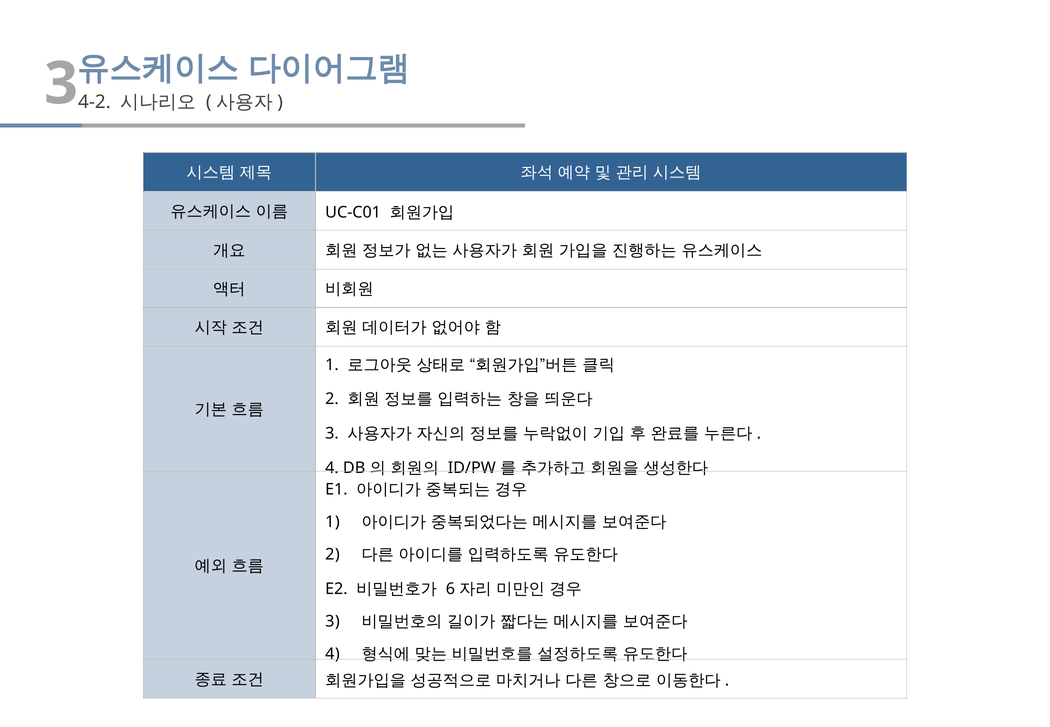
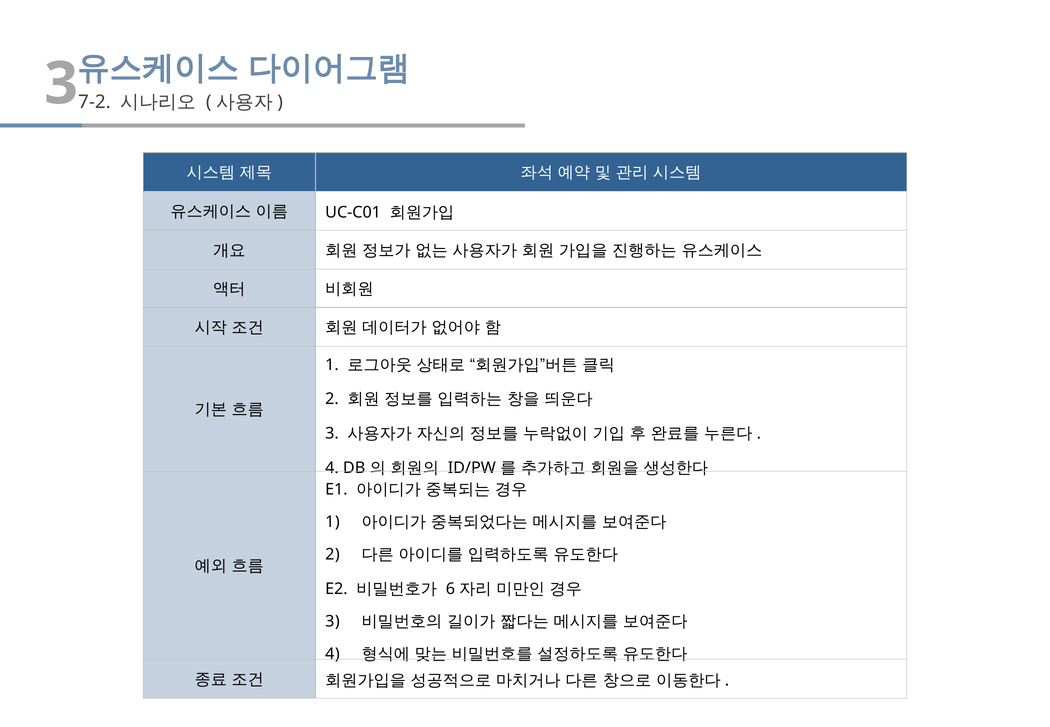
4-2: 4-2 -> 7-2 (94, 102)
